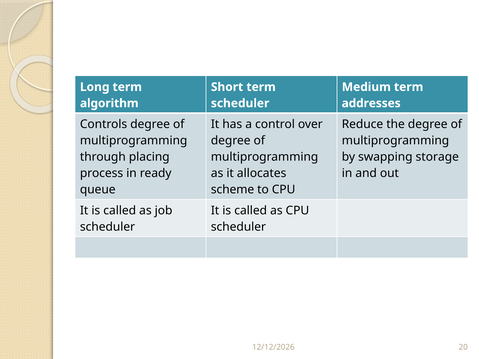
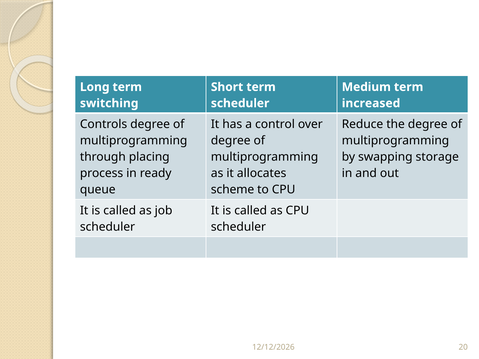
algorithm: algorithm -> switching (109, 103)
addresses: addresses -> increased (371, 103)
